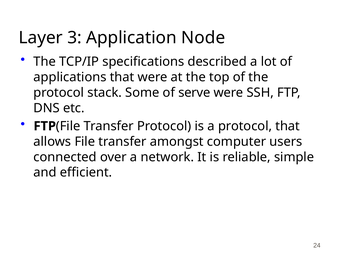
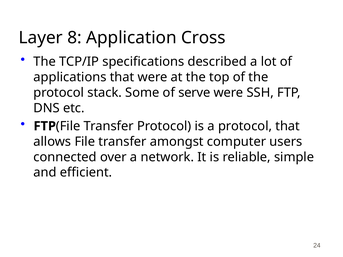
3: 3 -> 8 (75, 38)
Node: Node -> Cross (203, 38)
